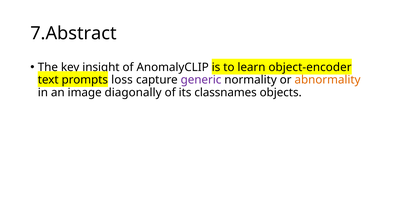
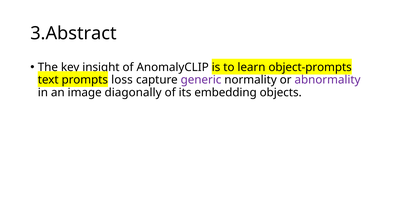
7.Abstract: 7.Abstract -> 3.Abstract (73, 33)
object-encoder: object-encoder -> object-prompts (310, 67)
abnormality colour: orange -> purple (328, 80)
classnames: classnames -> embedding (226, 92)
